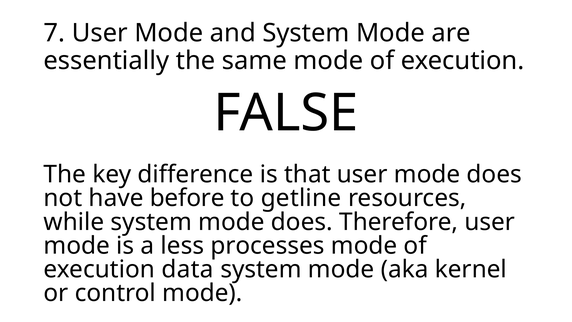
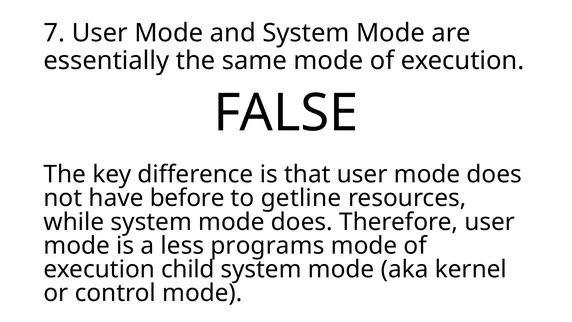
processes: processes -> programs (267, 246)
data: data -> child (188, 269)
